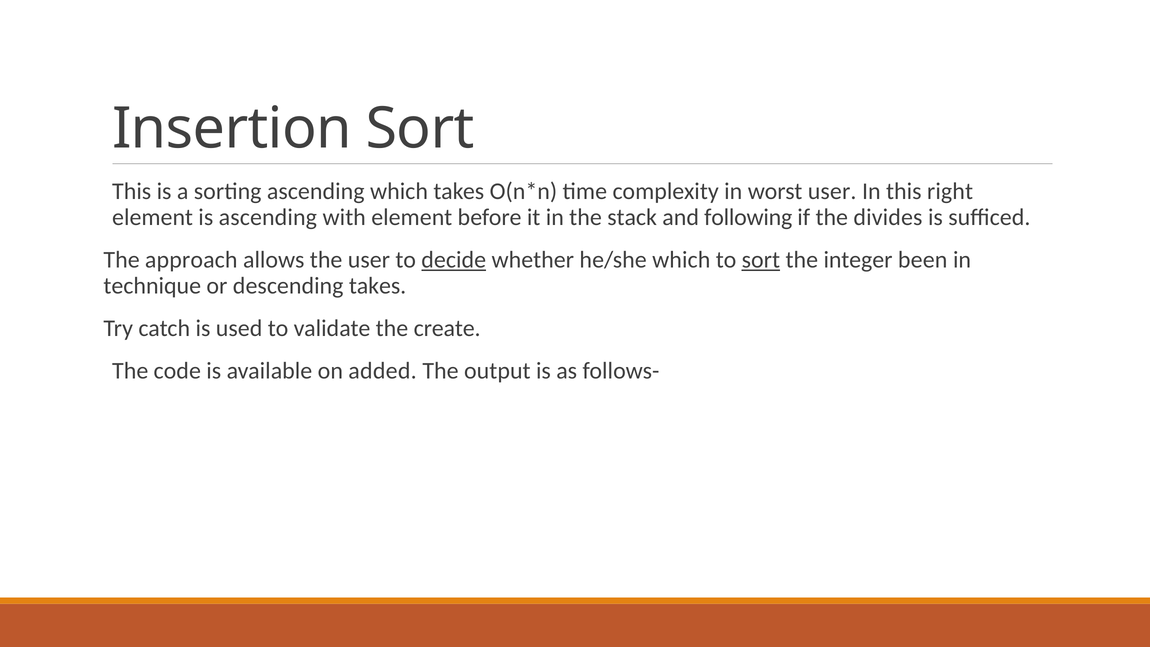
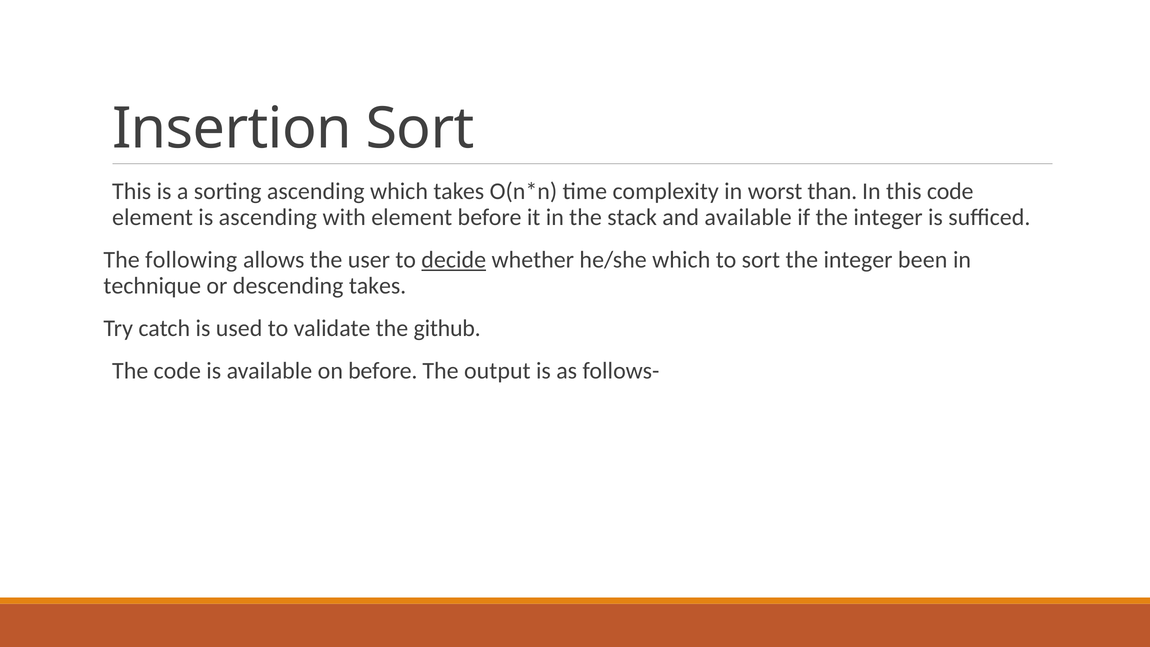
worst user: user -> than (832, 191)
this right: right -> code (950, 191)
and following: following -> available (748, 217)
if the divides: divides -> integer (888, 217)
approach: approach -> following (191, 260)
sort underline: present -> none (761, 260)
create: create -> github (447, 328)
on added: added -> before (383, 371)
